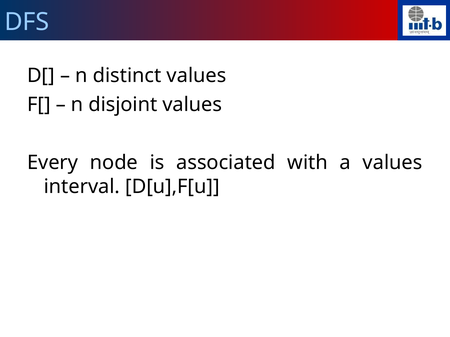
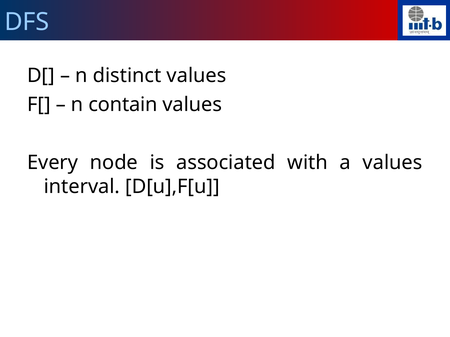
disjoint: disjoint -> contain (123, 105)
